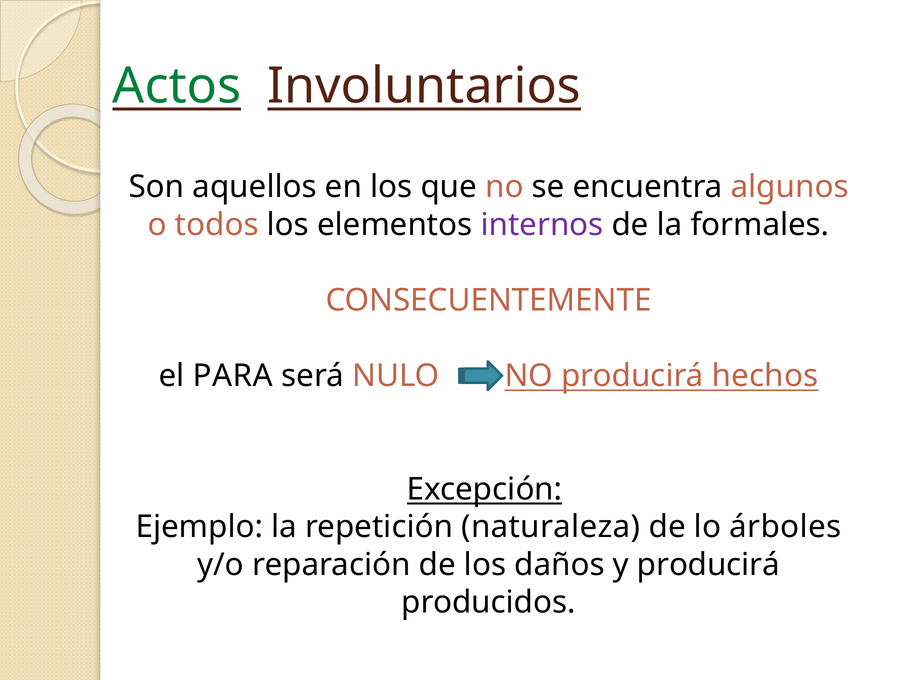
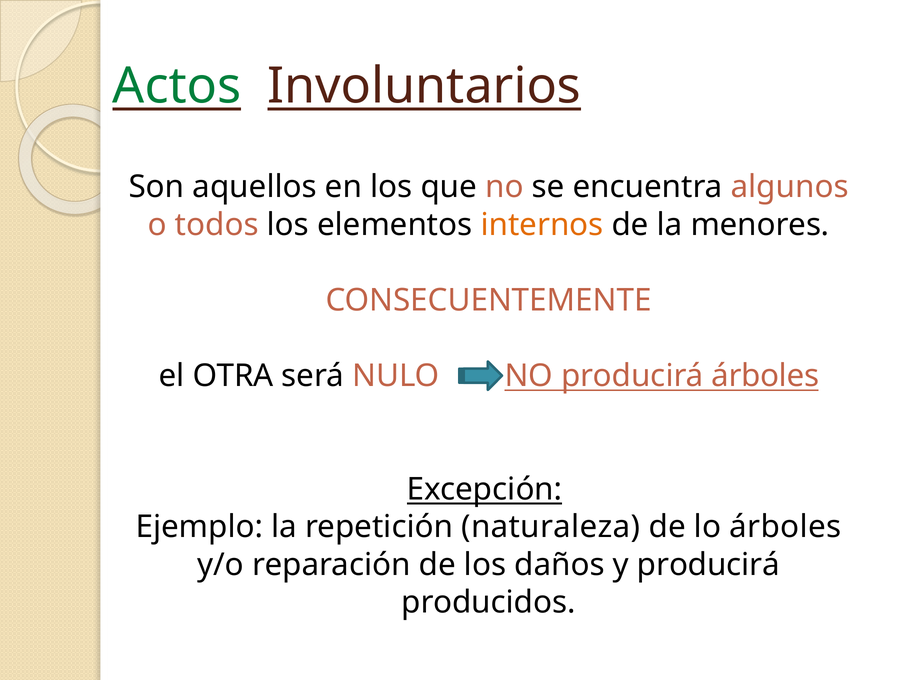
internos colour: purple -> orange (542, 225)
formales: formales -> menores (760, 225)
PARA: PARA -> OTRA (233, 376)
producirá hechos: hechos -> árboles (765, 376)
